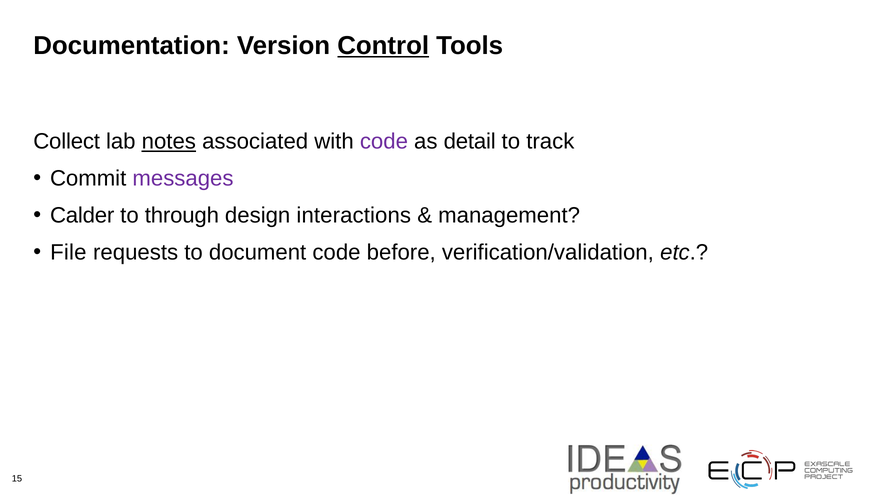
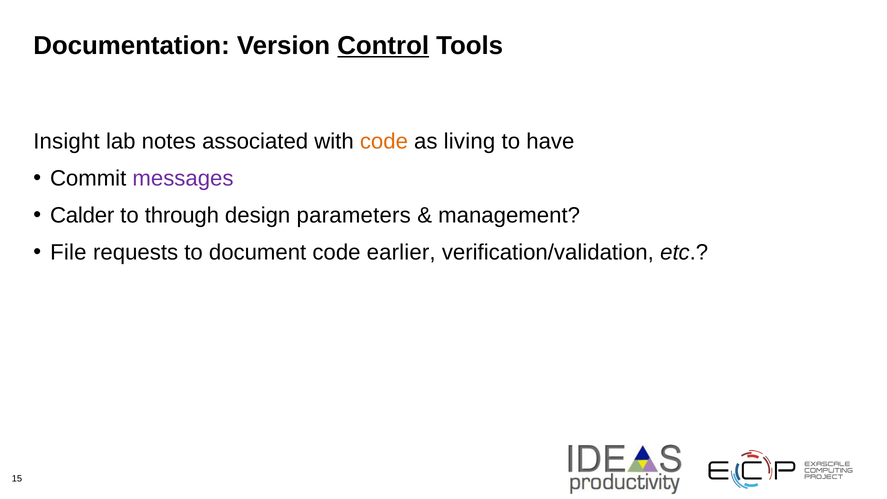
Collect: Collect -> Insight (66, 142)
notes underline: present -> none (169, 142)
code colour: purple -> orange (384, 142)
detail: detail -> living (470, 142)
track: track -> have (550, 142)
interactions: interactions -> parameters (354, 215)
before: before -> earlier (401, 252)
